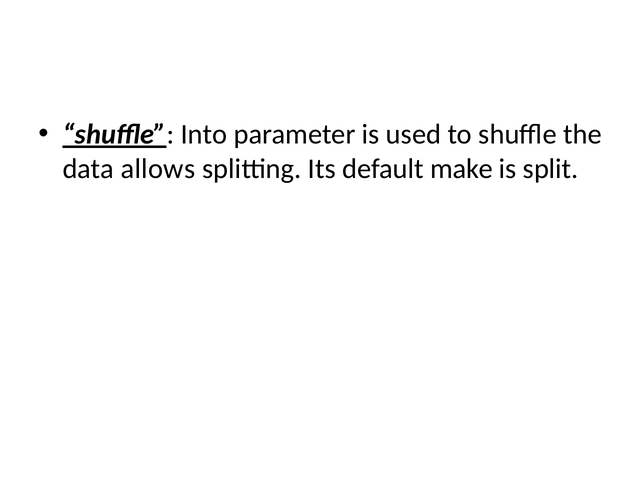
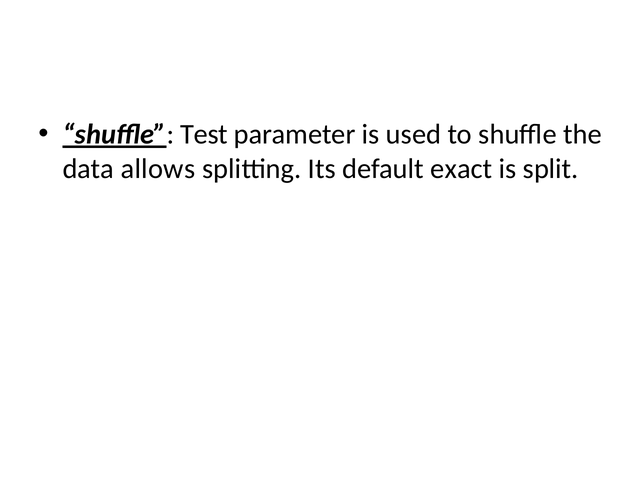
Into: Into -> Test (204, 134)
make: make -> exact (461, 169)
